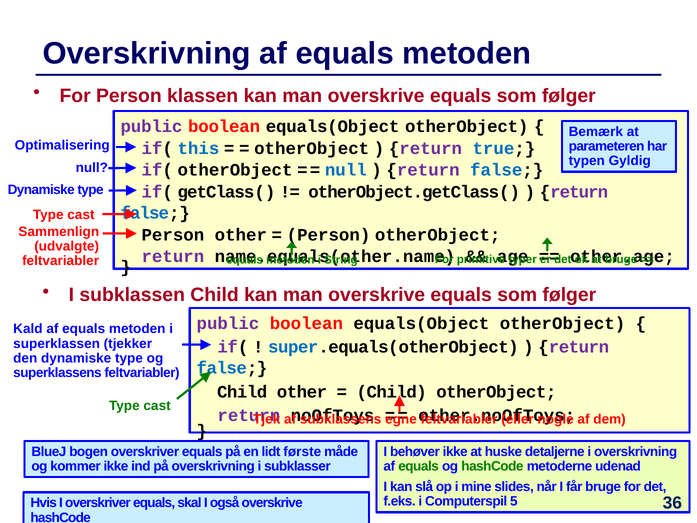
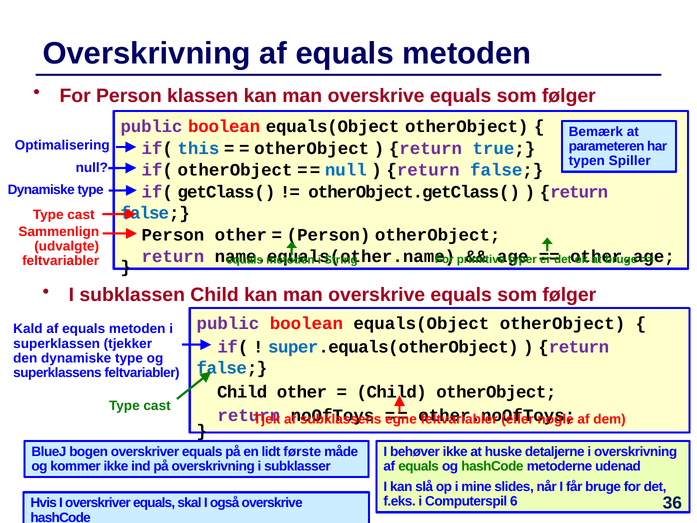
Gyldig: Gyldig -> Spiller (630, 161)
5: 5 -> 6 (514, 501)
